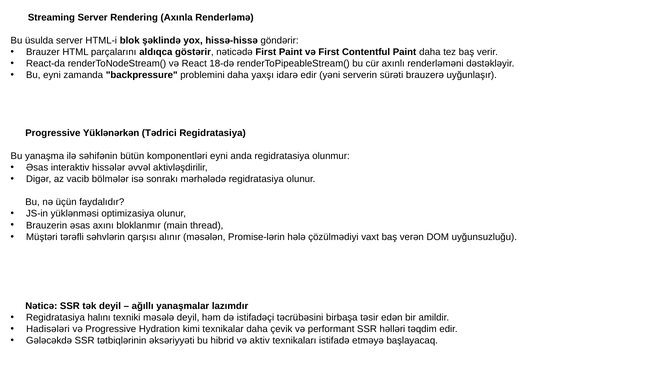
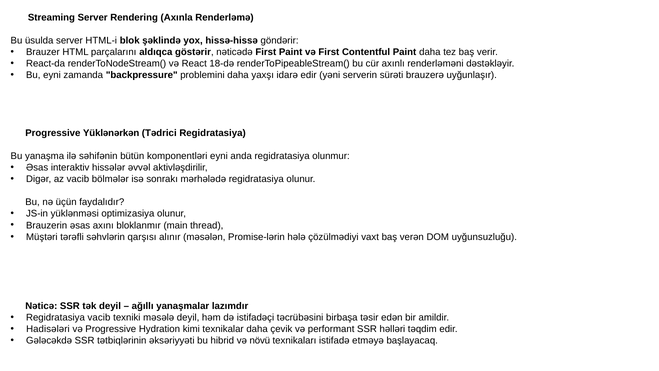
Regidratasiya halını: halını -> vacib (99, 317)
aktiv: aktiv -> növü (260, 341)
